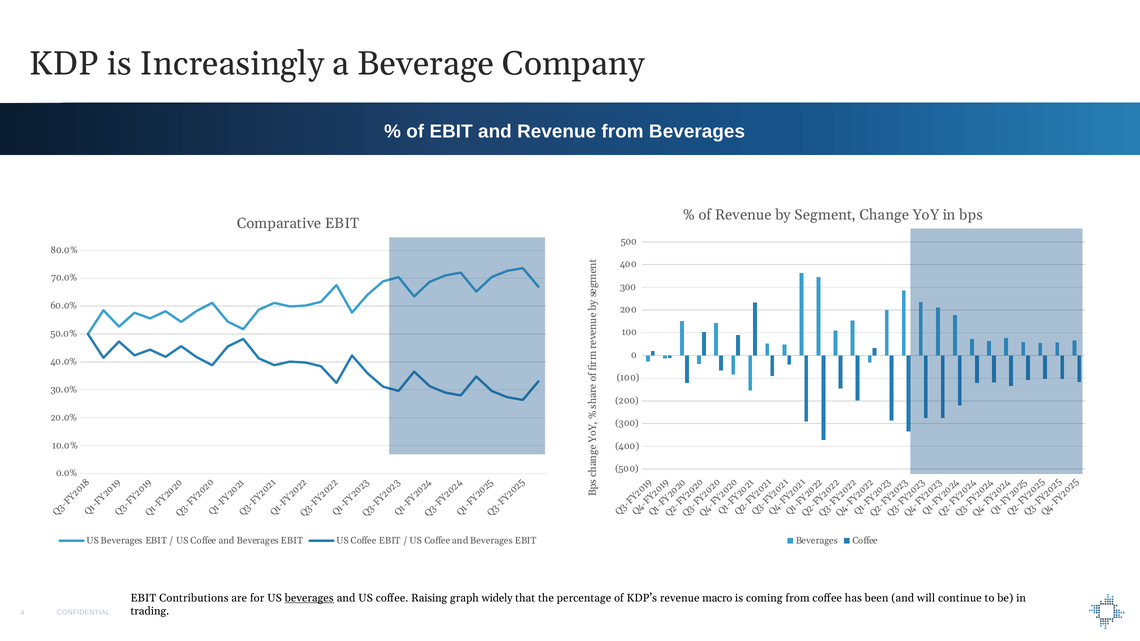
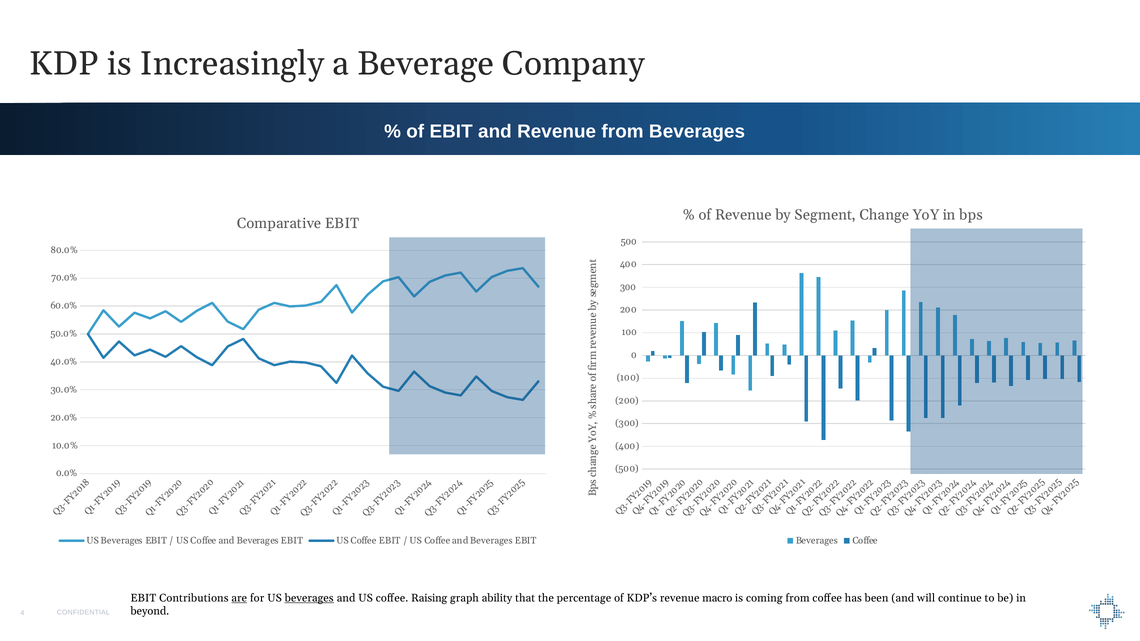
are underline: none -> present (239, 598)
widely: widely -> ability (497, 598)
trading: trading -> beyond (150, 611)
